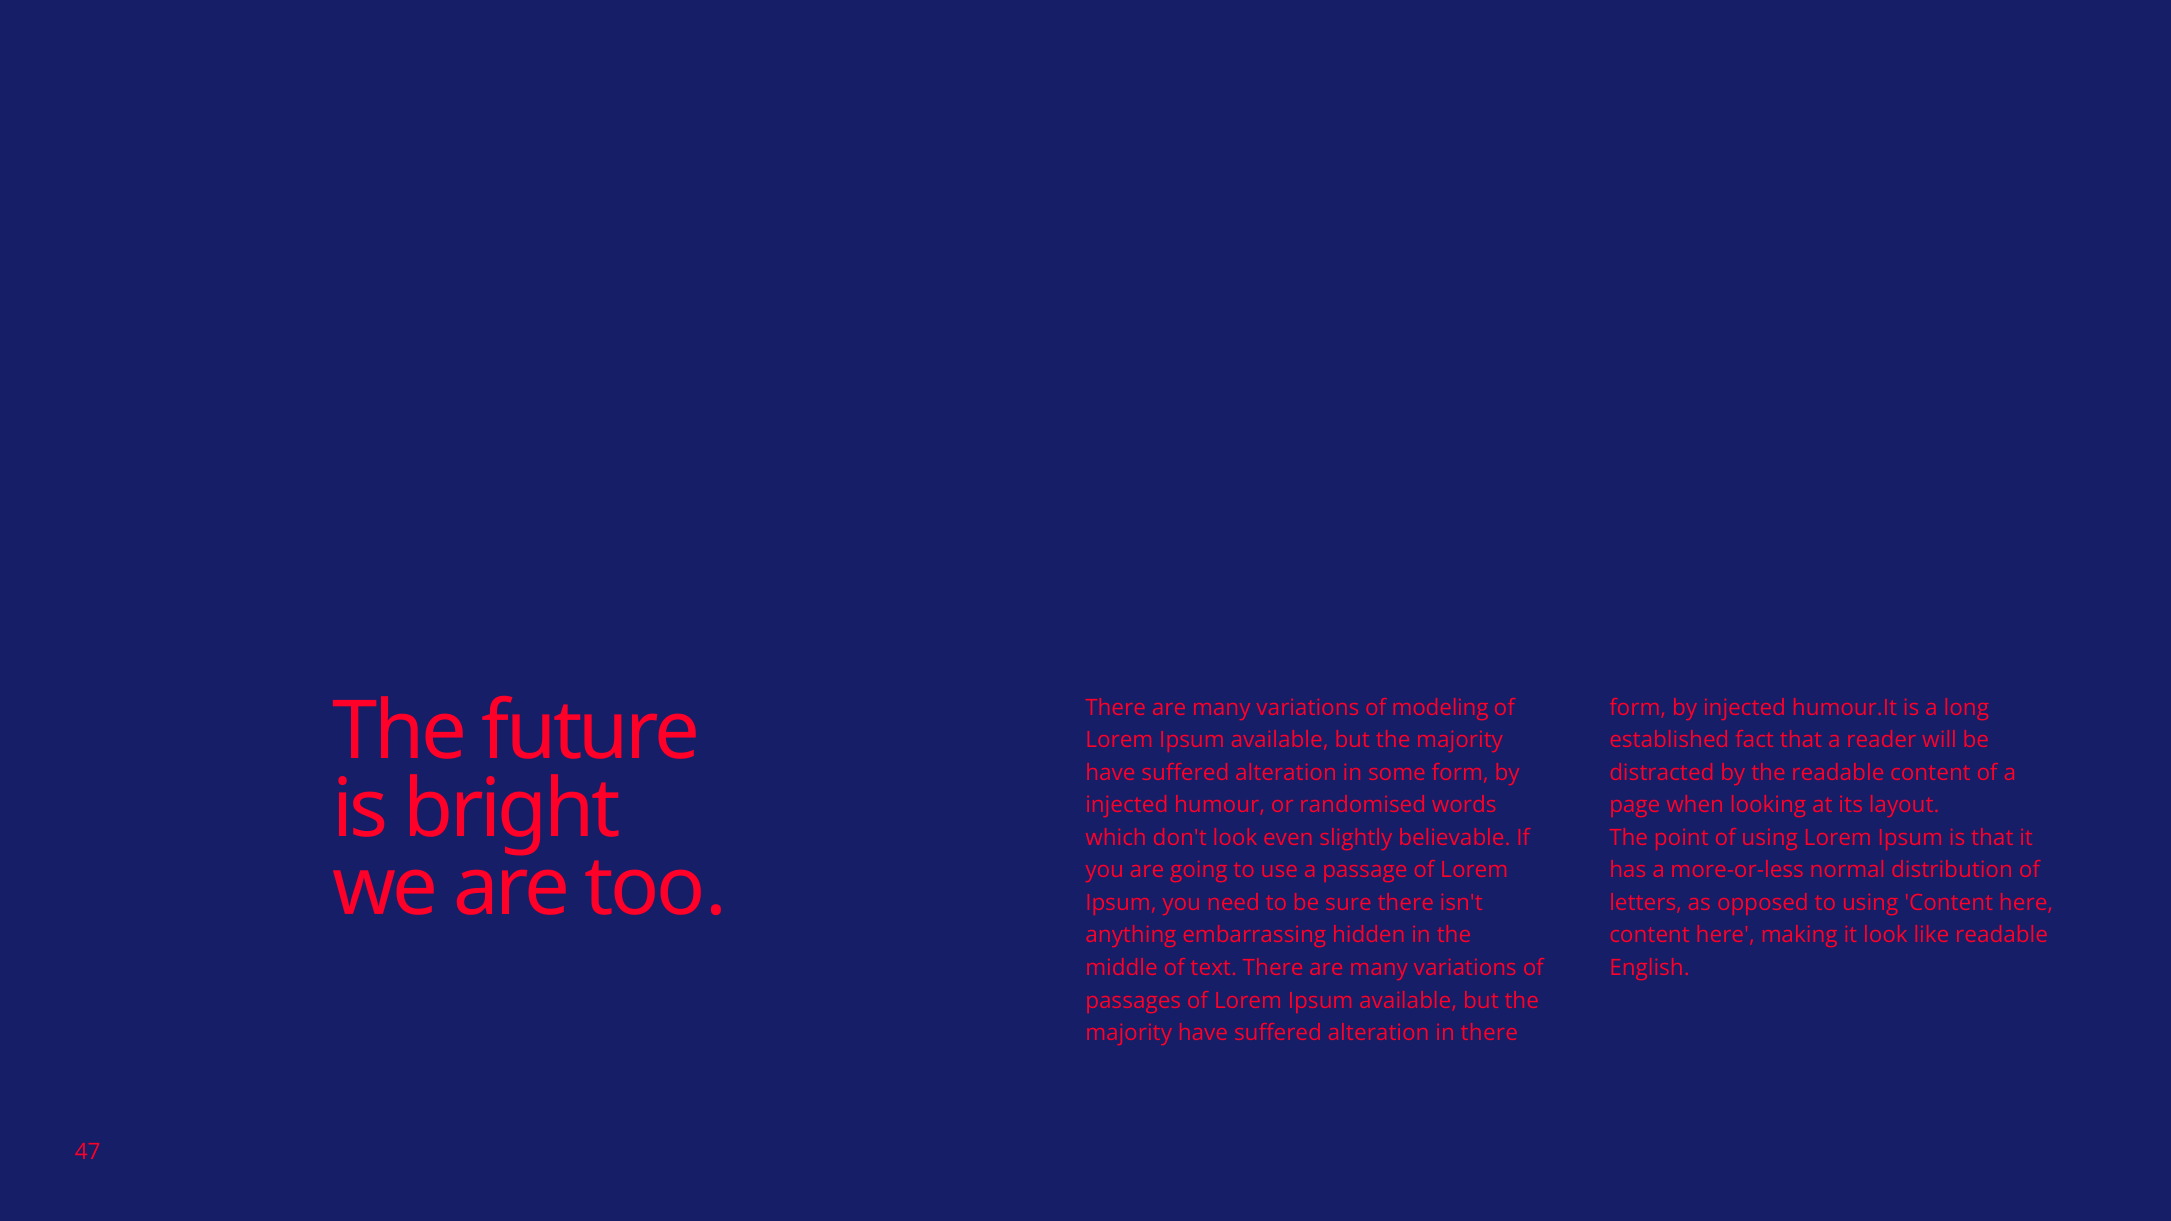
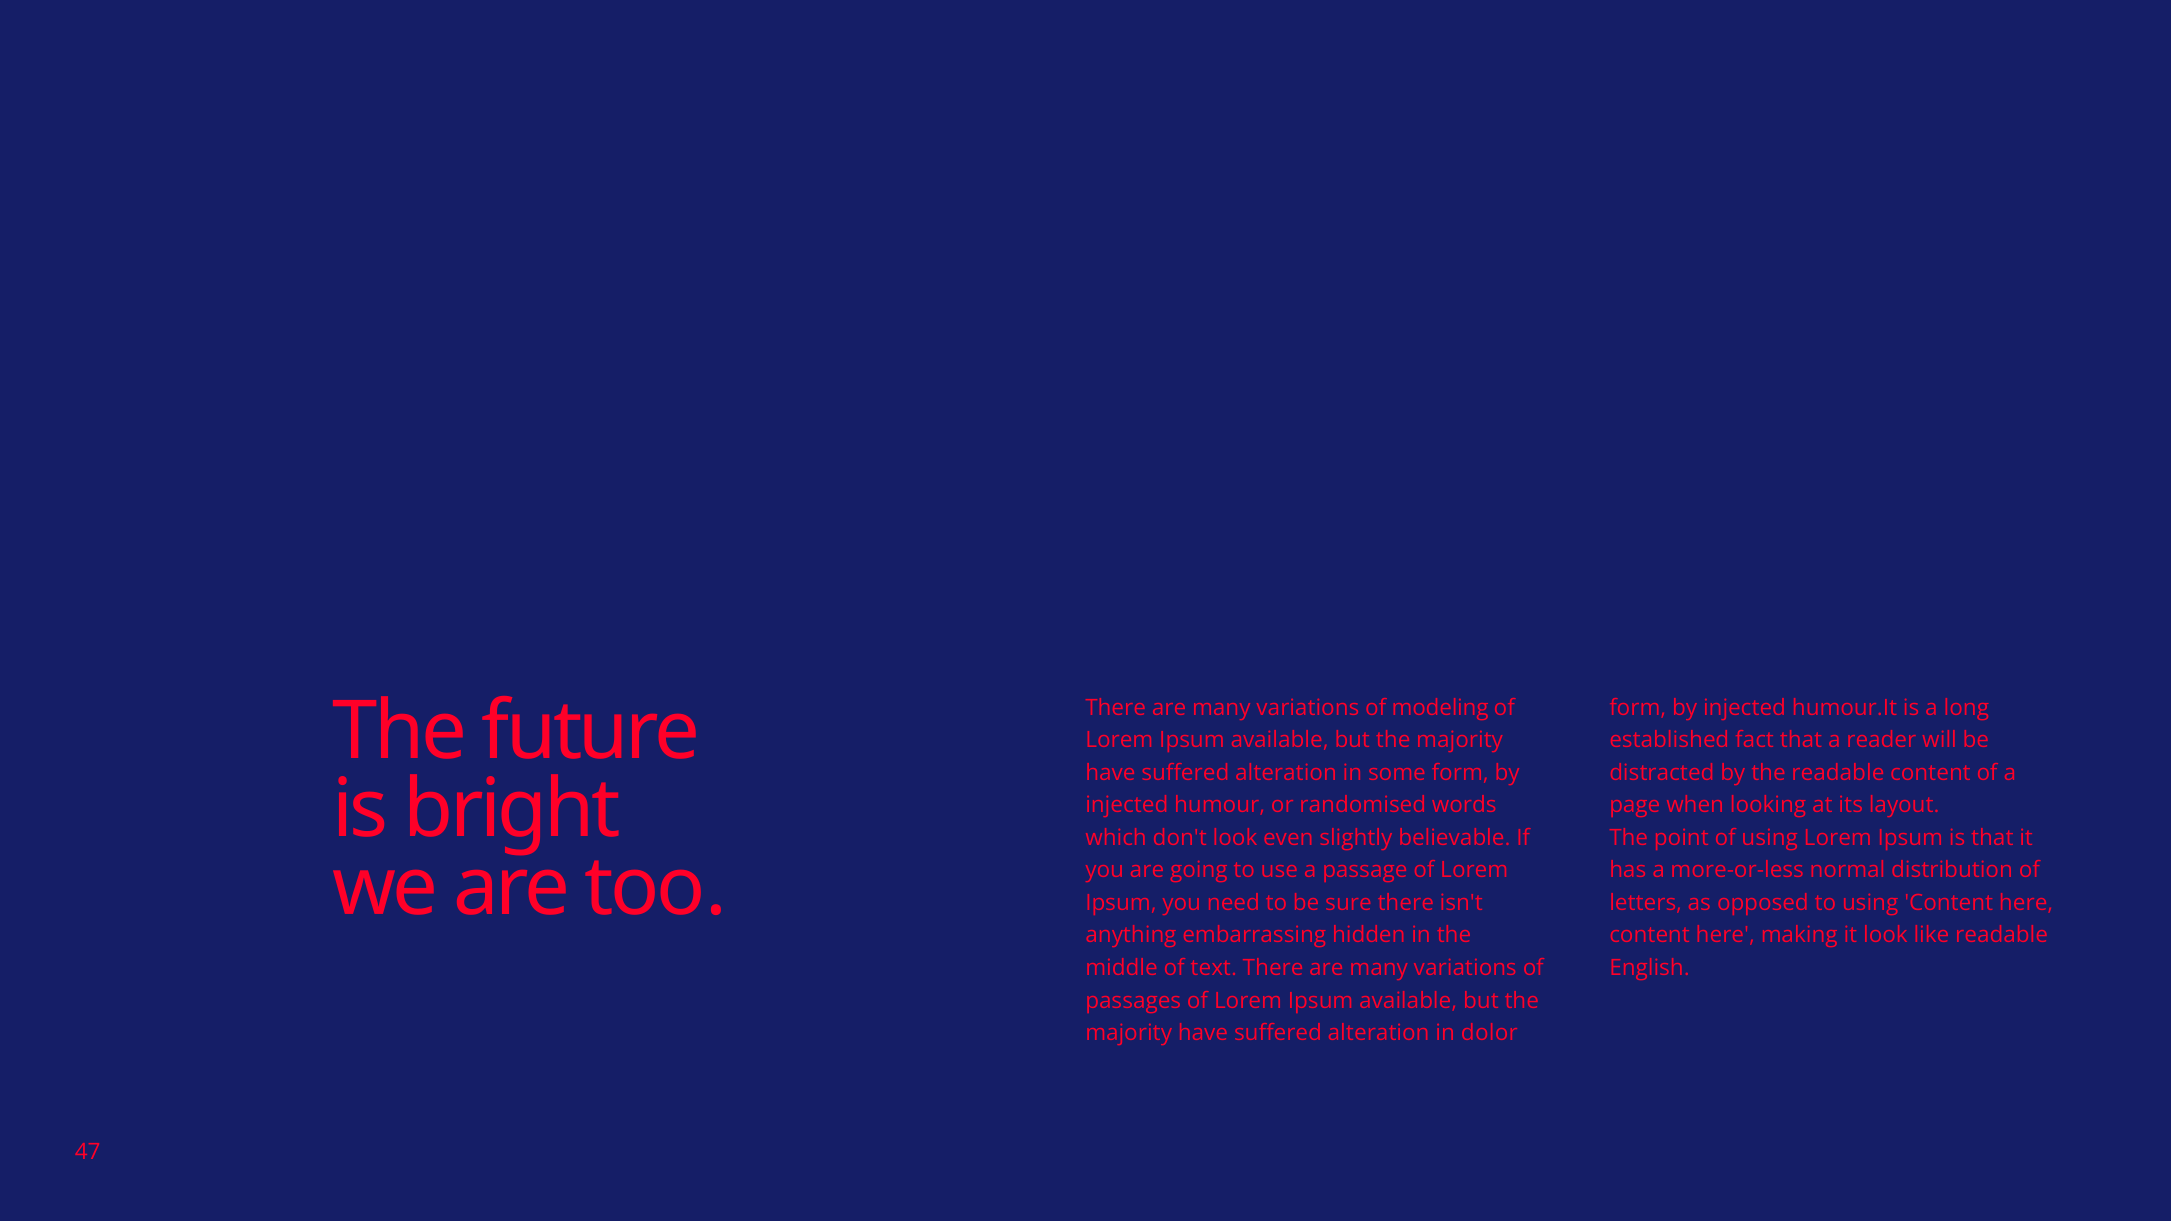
in there: there -> dolor (1489, 1033)
